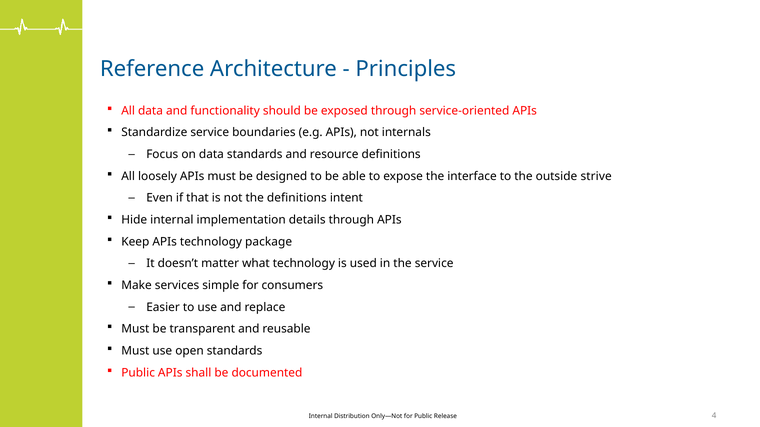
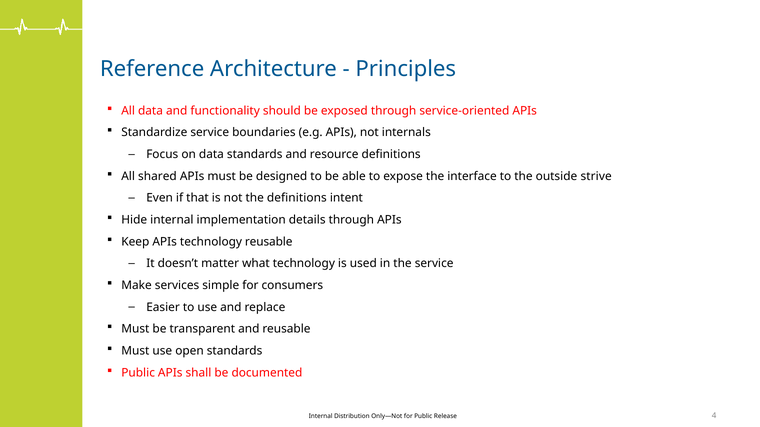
loosely: loosely -> shared (157, 176)
technology package: package -> reusable (269, 242)
